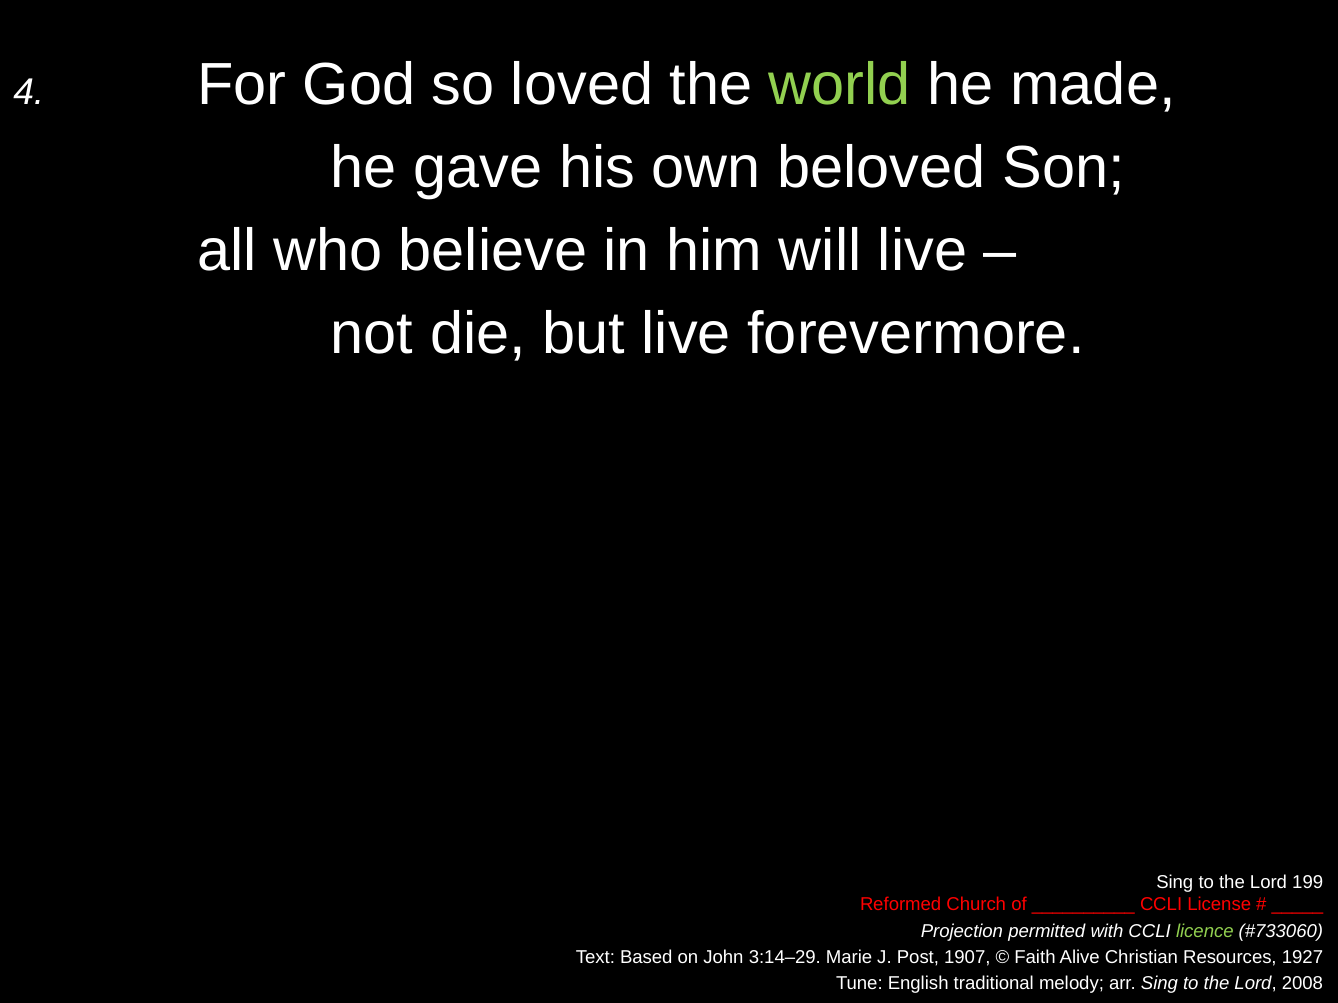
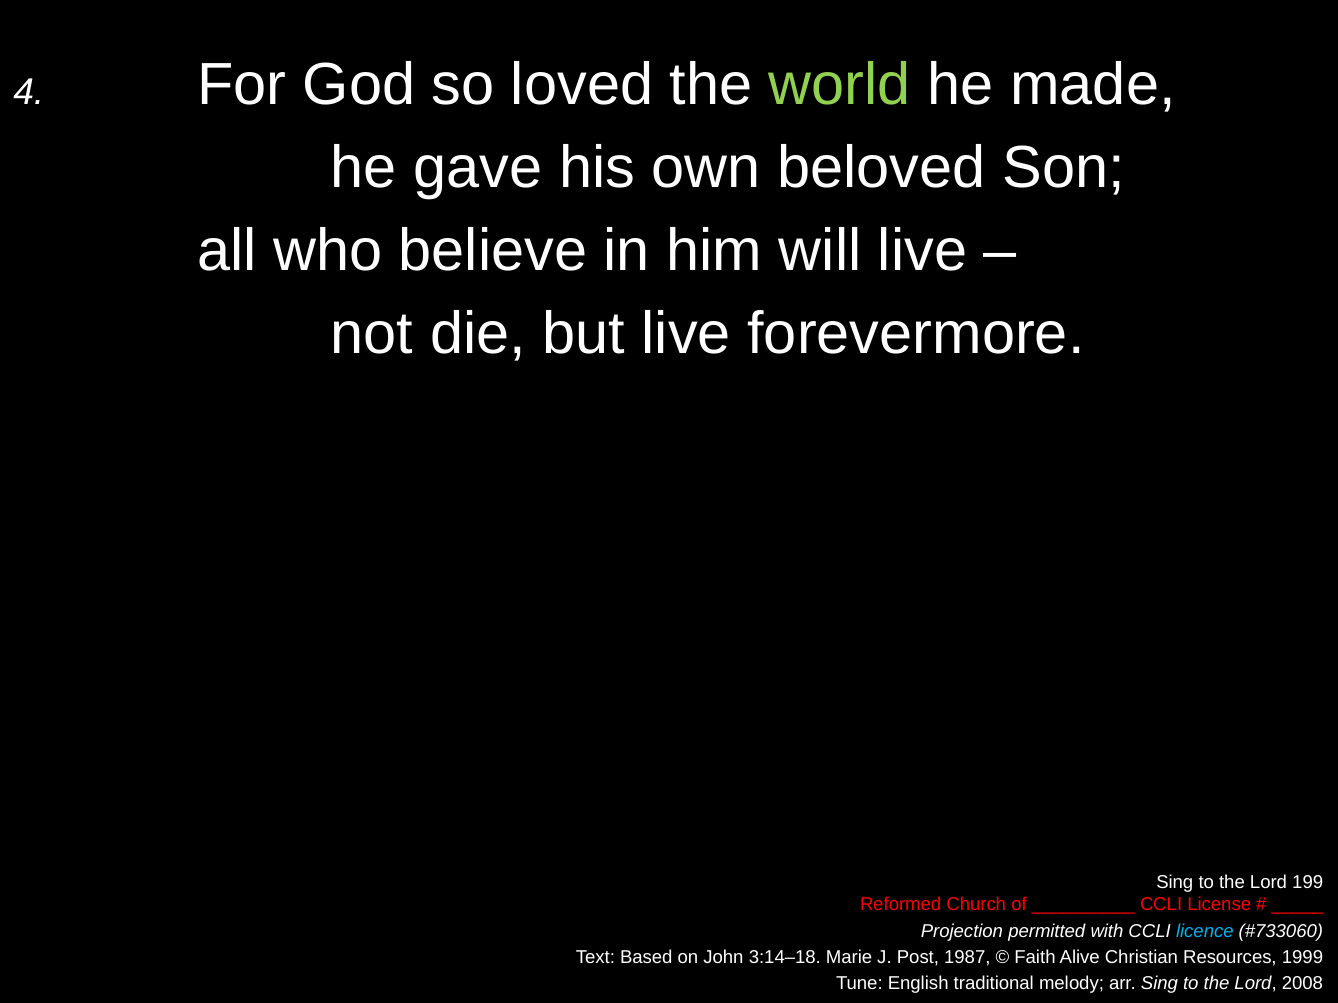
licence colour: light green -> light blue (1205, 931)
3:14–29: 3:14–29 -> 3:14–18 (785, 957)
1907: 1907 -> 1987 (967, 957)
1927: 1927 -> 1999 (1303, 957)
